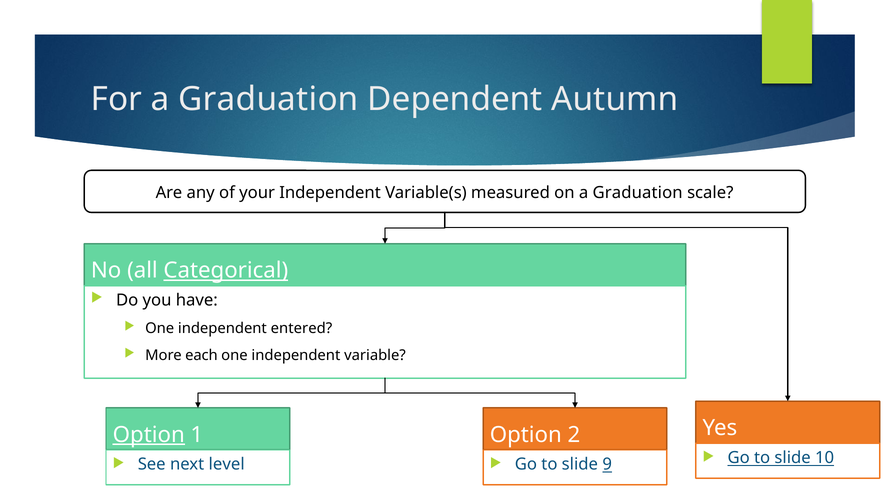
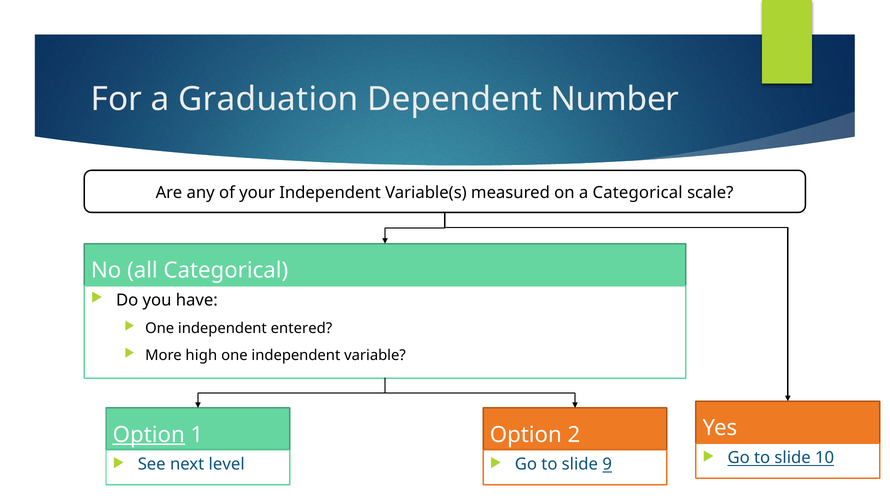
Autumn: Autumn -> Number (615, 99)
on a Graduation: Graduation -> Categorical (638, 192)
Categorical underline: present -> none (226, 270)
each: each -> high (201, 355)
